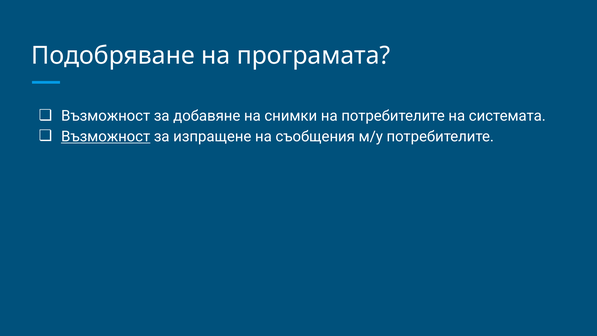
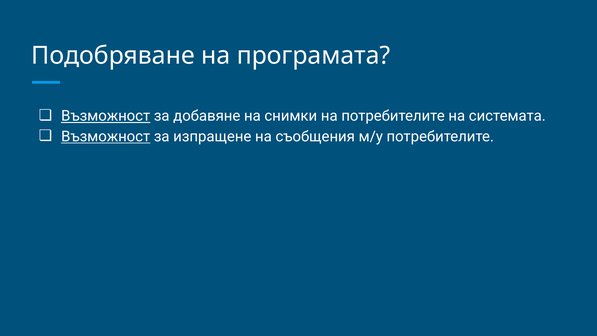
Възможност underline: none -> present (106, 116)
